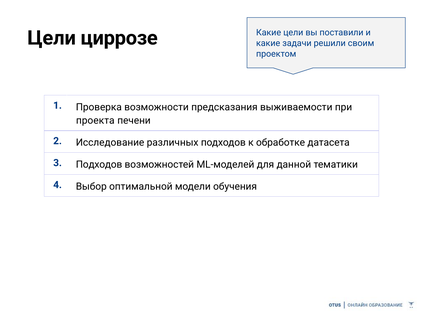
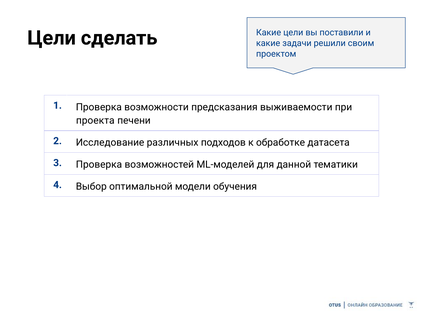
циррозе: циррозе -> сделать (119, 38)
3 Подходов: Подходов -> Проверка (99, 165)
